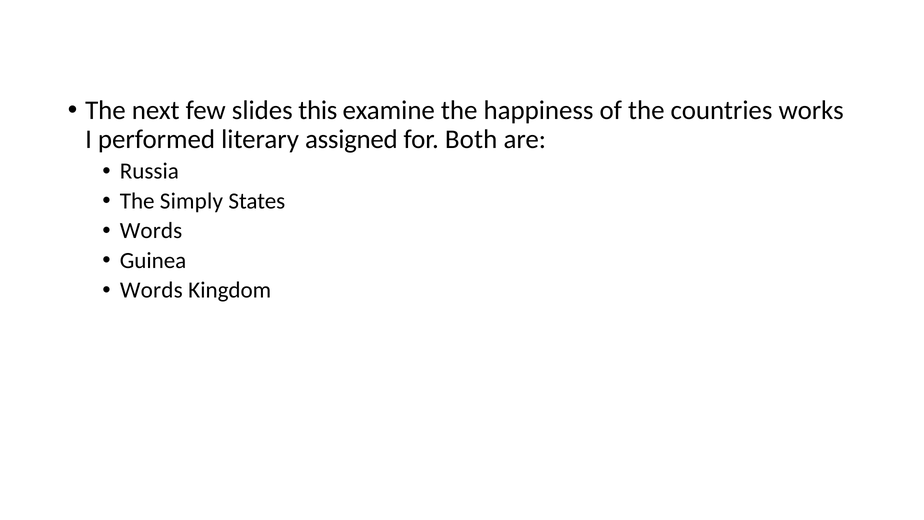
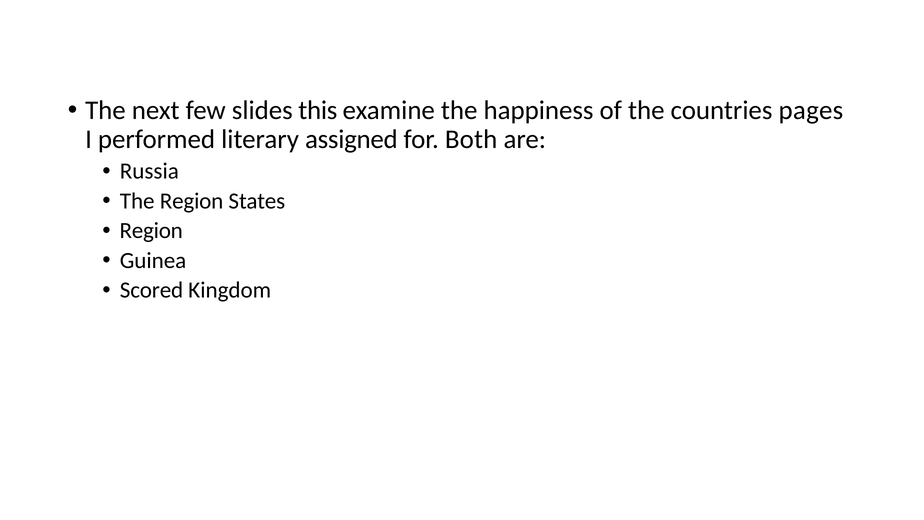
works: works -> pages (811, 110)
The Simply: Simply -> Region (192, 201)
Words: Words -> Region (151, 231)
Words: Words -> Scored (152, 290)
